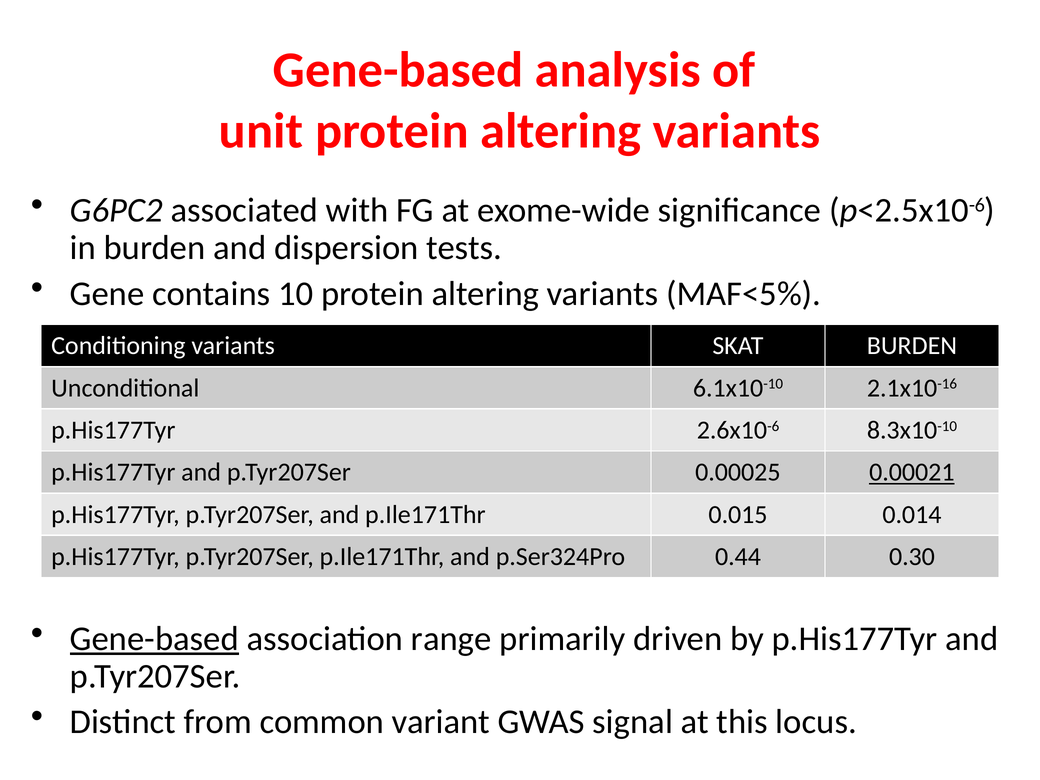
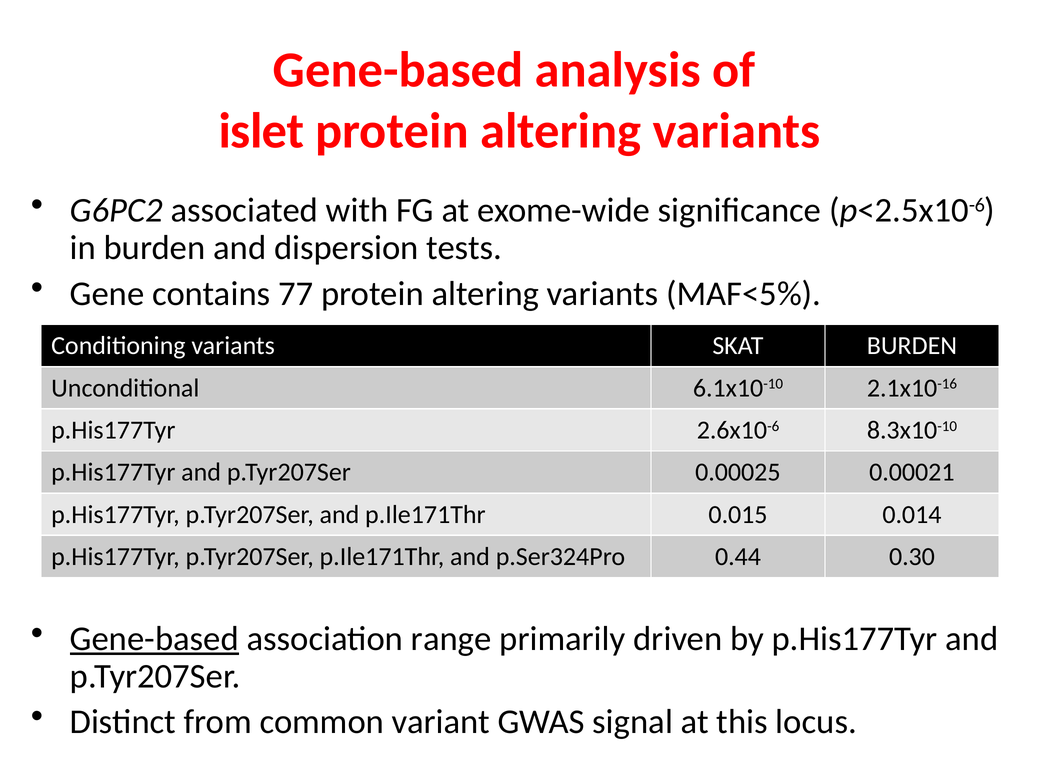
unit: unit -> islet (262, 131)
10: 10 -> 77 (296, 294)
0.00021 underline: present -> none (912, 472)
